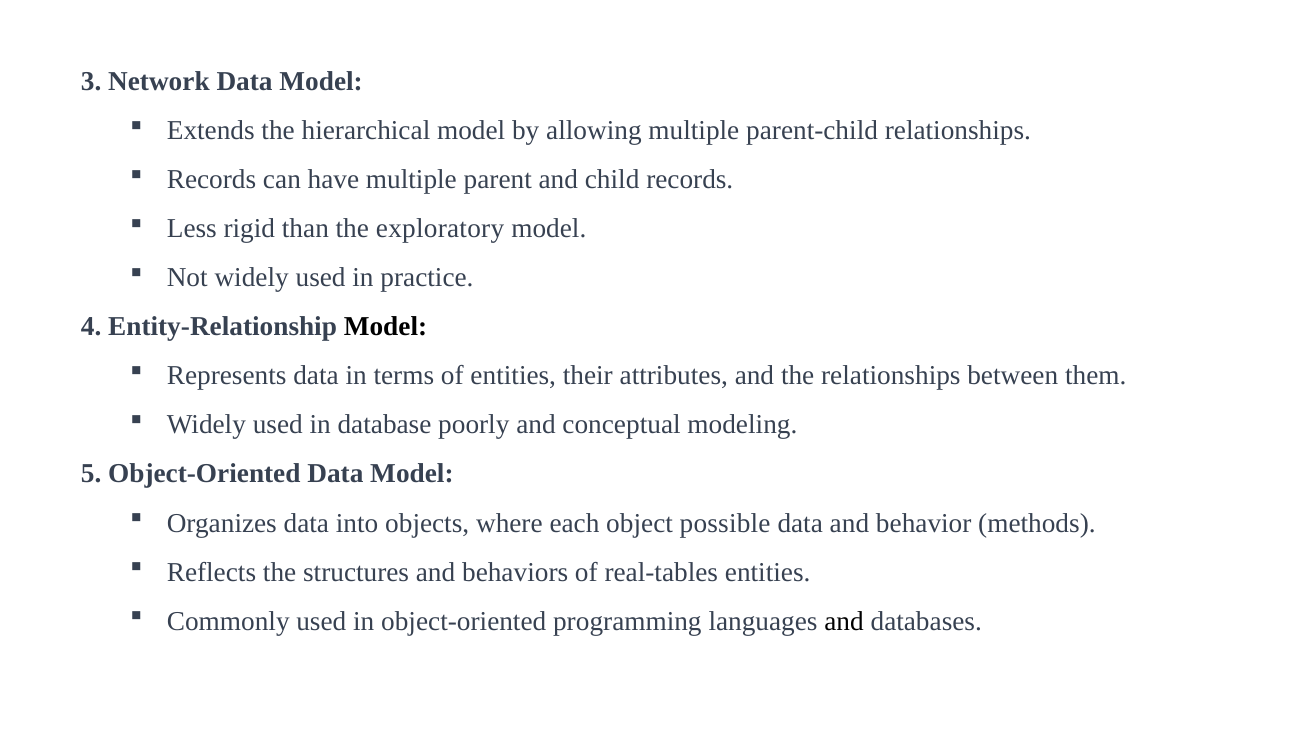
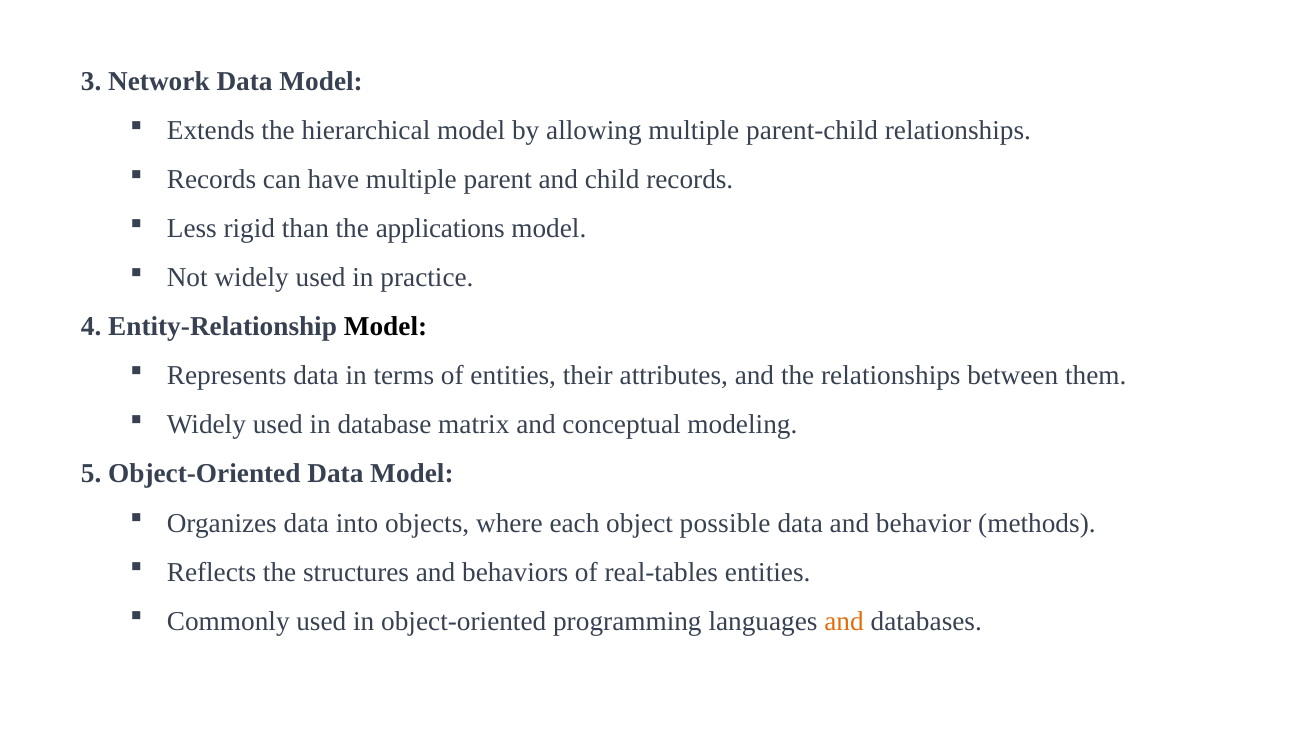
exploratory: exploratory -> applications (440, 229)
poorly: poorly -> matrix (474, 425)
and colour: black -> orange (844, 621)
